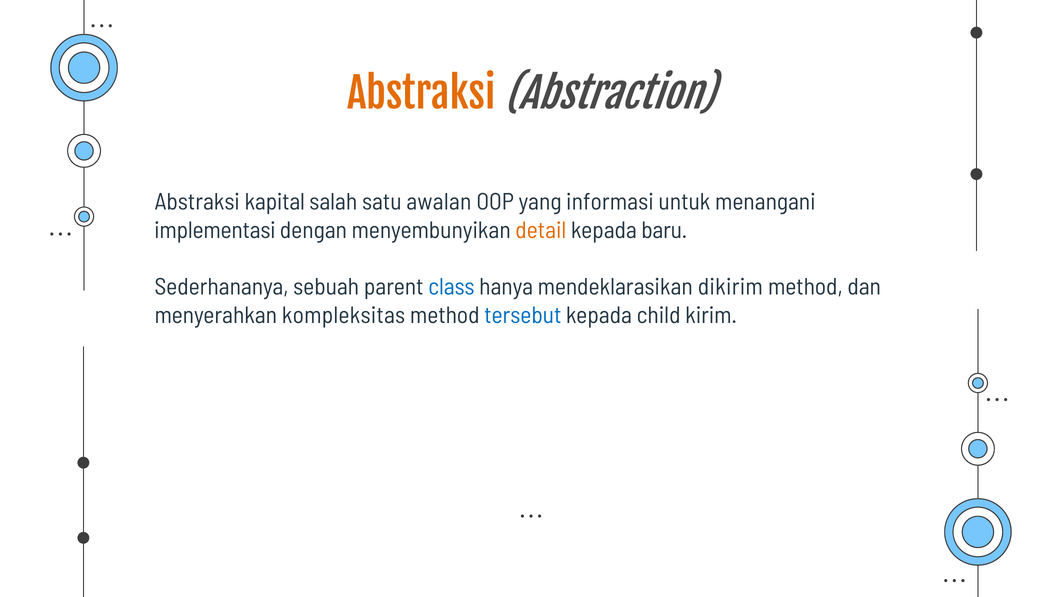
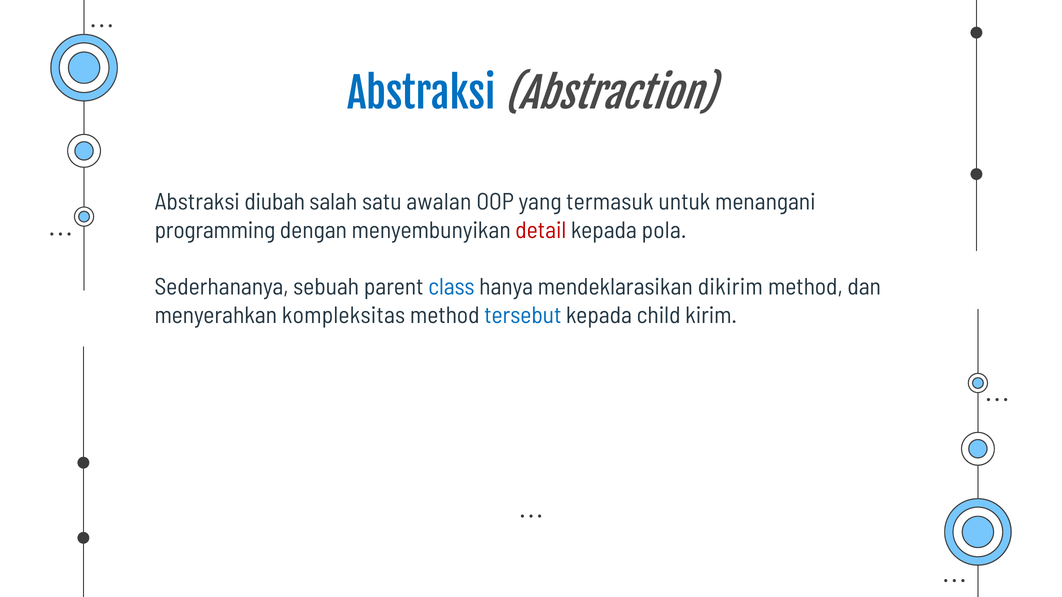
Abstraksi colour: orange -> blue (421, 95)
kapital: kapital -> diubah (275, 202)
informasi: informasi -> termasuk (610, 202)
implementasi: implementasi -> programming (215, 231)
detail colour: orange -> red (541, 231)
baru: baru -> pola (664, 231)
